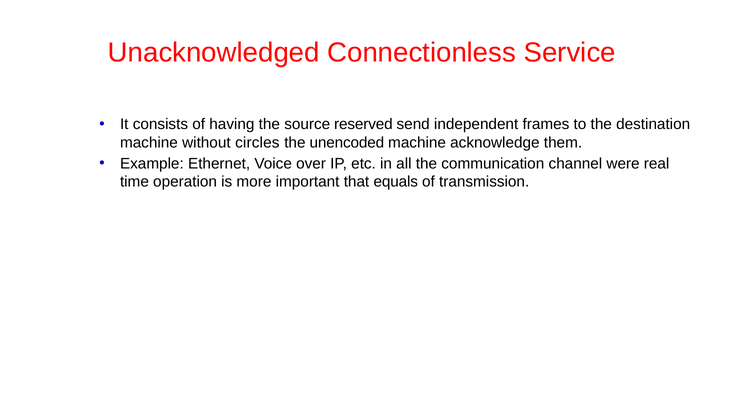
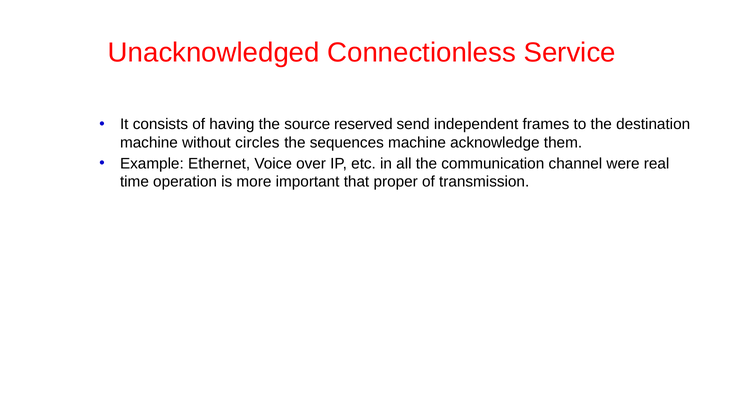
unencoded: unencoded -> sequences (347, 143)
equals: equals -> proper (396, 182)
